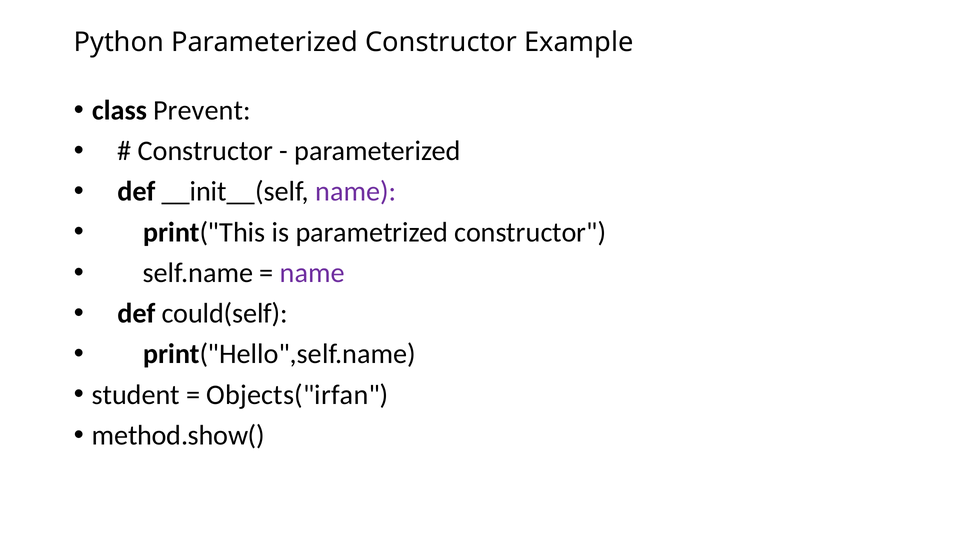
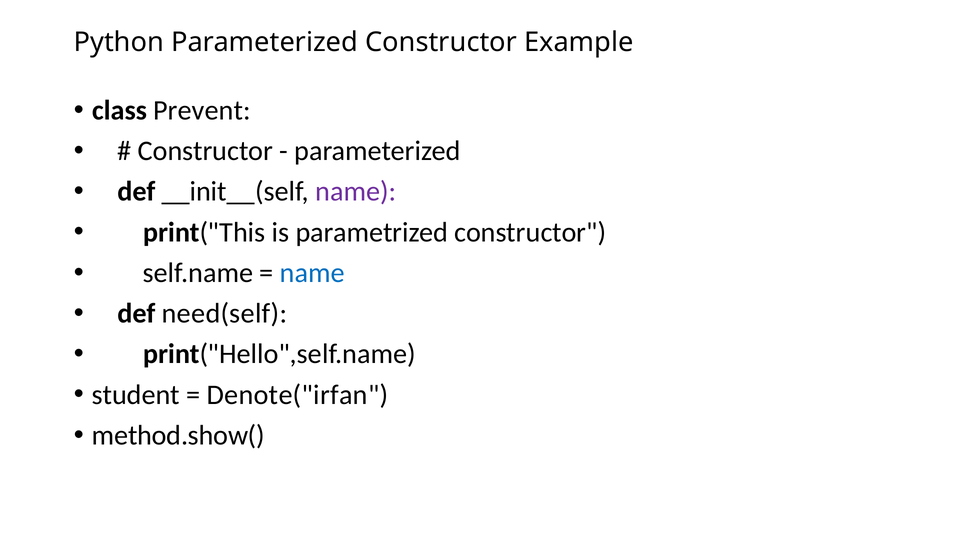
name colour: purple -> blue (312, 273)
could(self: could(self -> need(self (224, 313)
Objects("irfan: Objects("irfan -> Denote("irfan (297, 394)
